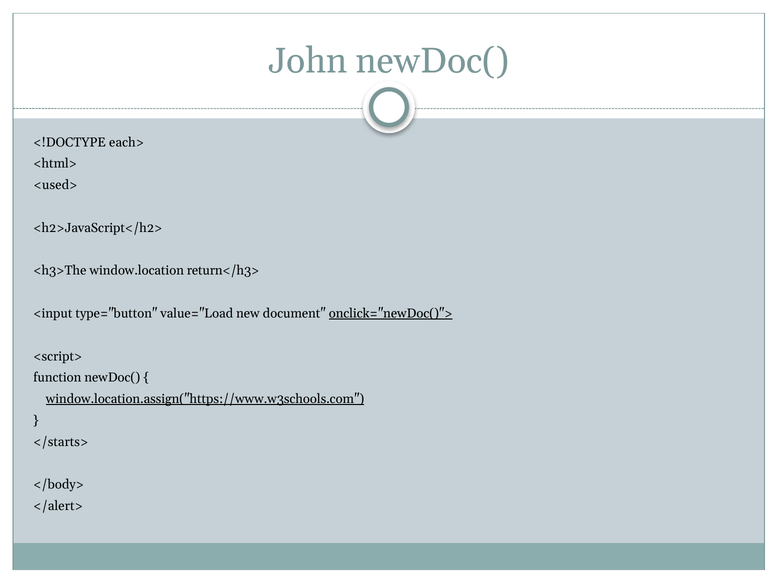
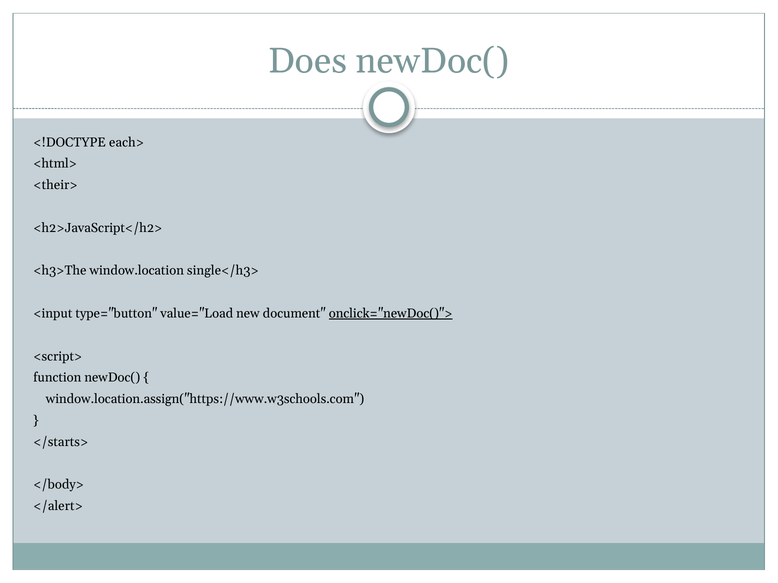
John: John -> Does (308, 61)
<used>: <used> -> <their> (56, 185)
return</h3>: return</h3> -> single</h3> (223, 271)
window.location.assign("https://www.w3schools.com underline: present -> none (205, 399)
